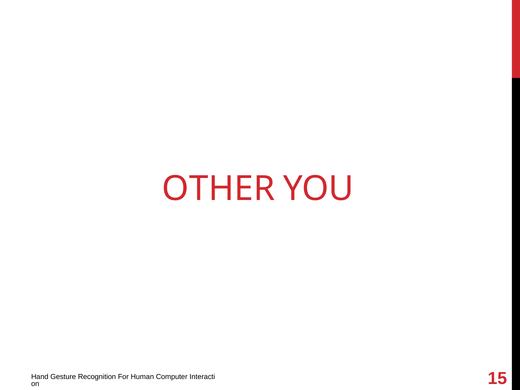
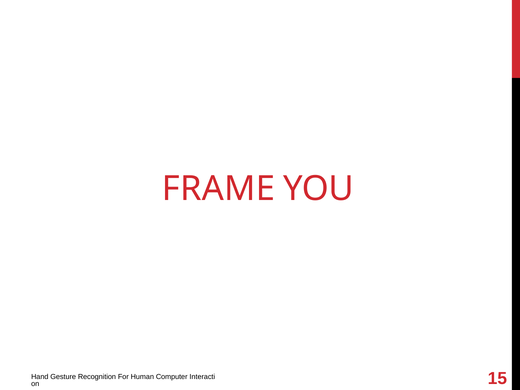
OTHER: OTHER -> FRAME (218, 189)
